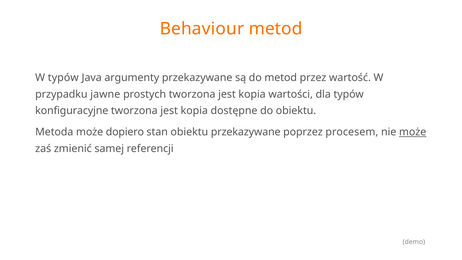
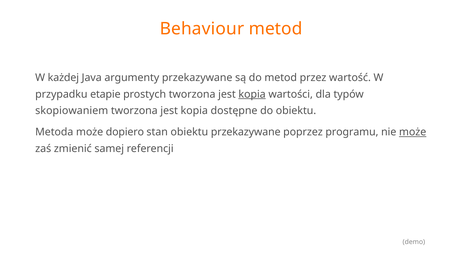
W typów: typów -> każdej (63, 78)
jawne: jawne -> etapie (105, 94)
kopia underline: none -> present (252, 94)
konfiguracyjne: konfiguracyjne -> skopiowaniem (72, 111)
procesem: procesem -> programu (352, 132)
